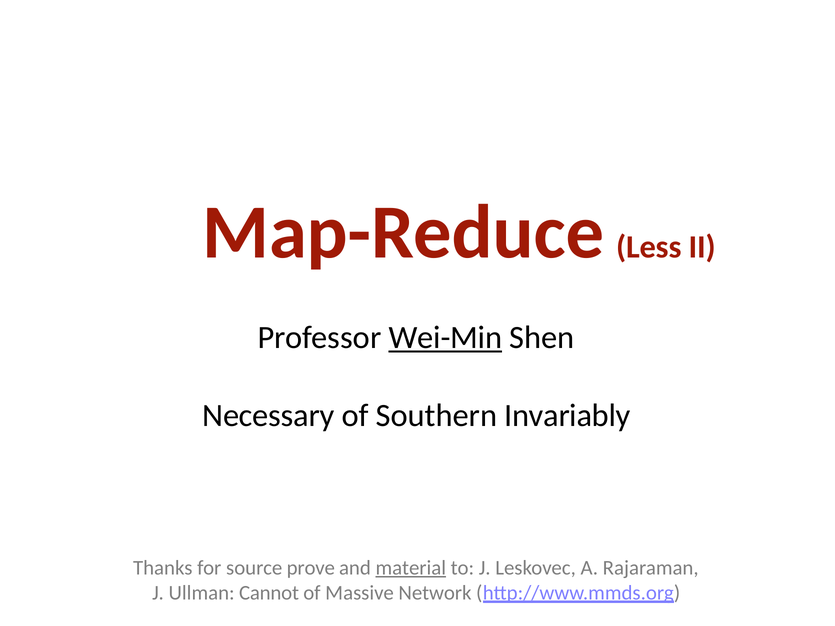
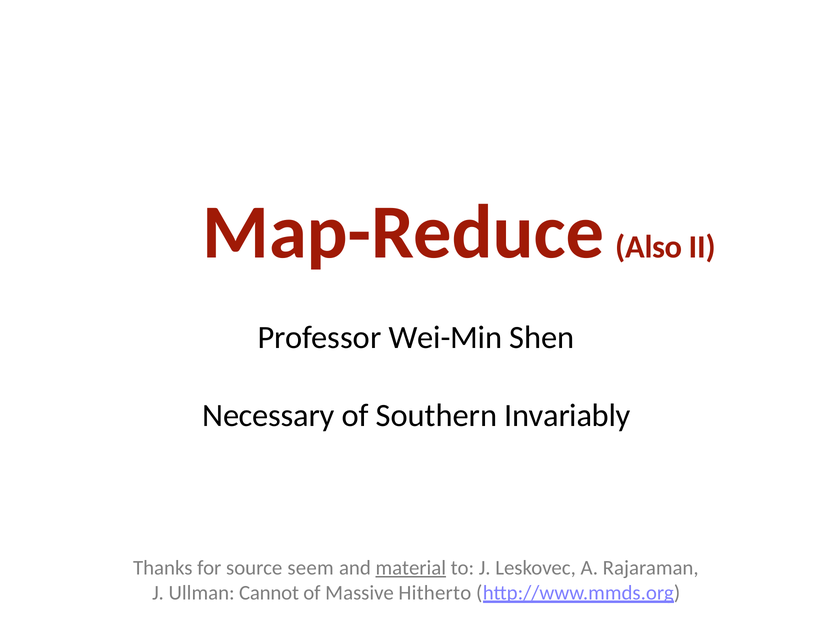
Less: Less -> Also (649, 247)
Wei-Min underline: present -> none (445, 338)
prove: prove -> seem (311, 568)
Network: Network -> Hitherto (435, 593)
